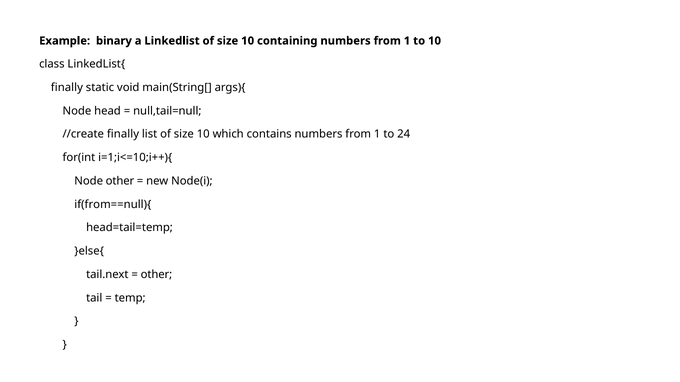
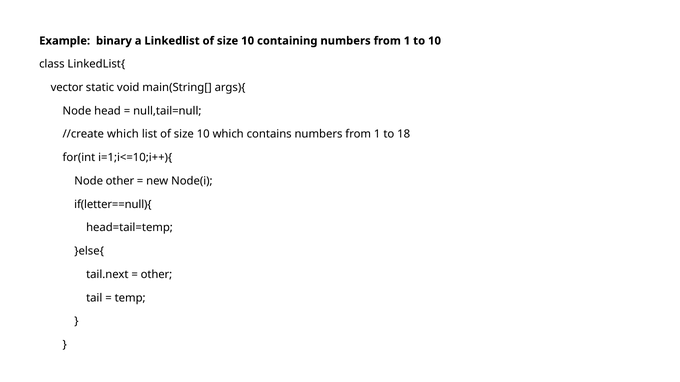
finally: finally -> vector (67, 88)
//create finally: finally -> which (123, 134)
24: 24 -> 18 (404, 134)
if(from==null){: if(from==null){ -> if(letter==null){ (113, 205)
